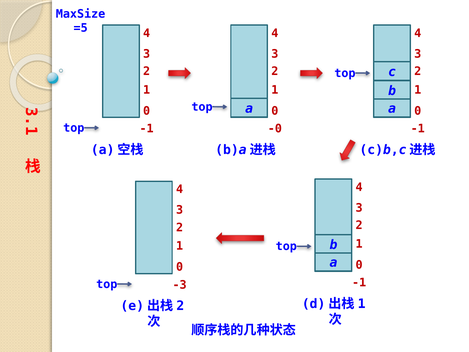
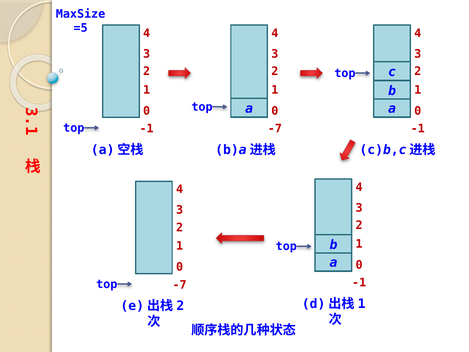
-0: -0 -> -7 (275, 129)
-3: -3 -> -7 (180, 285)
